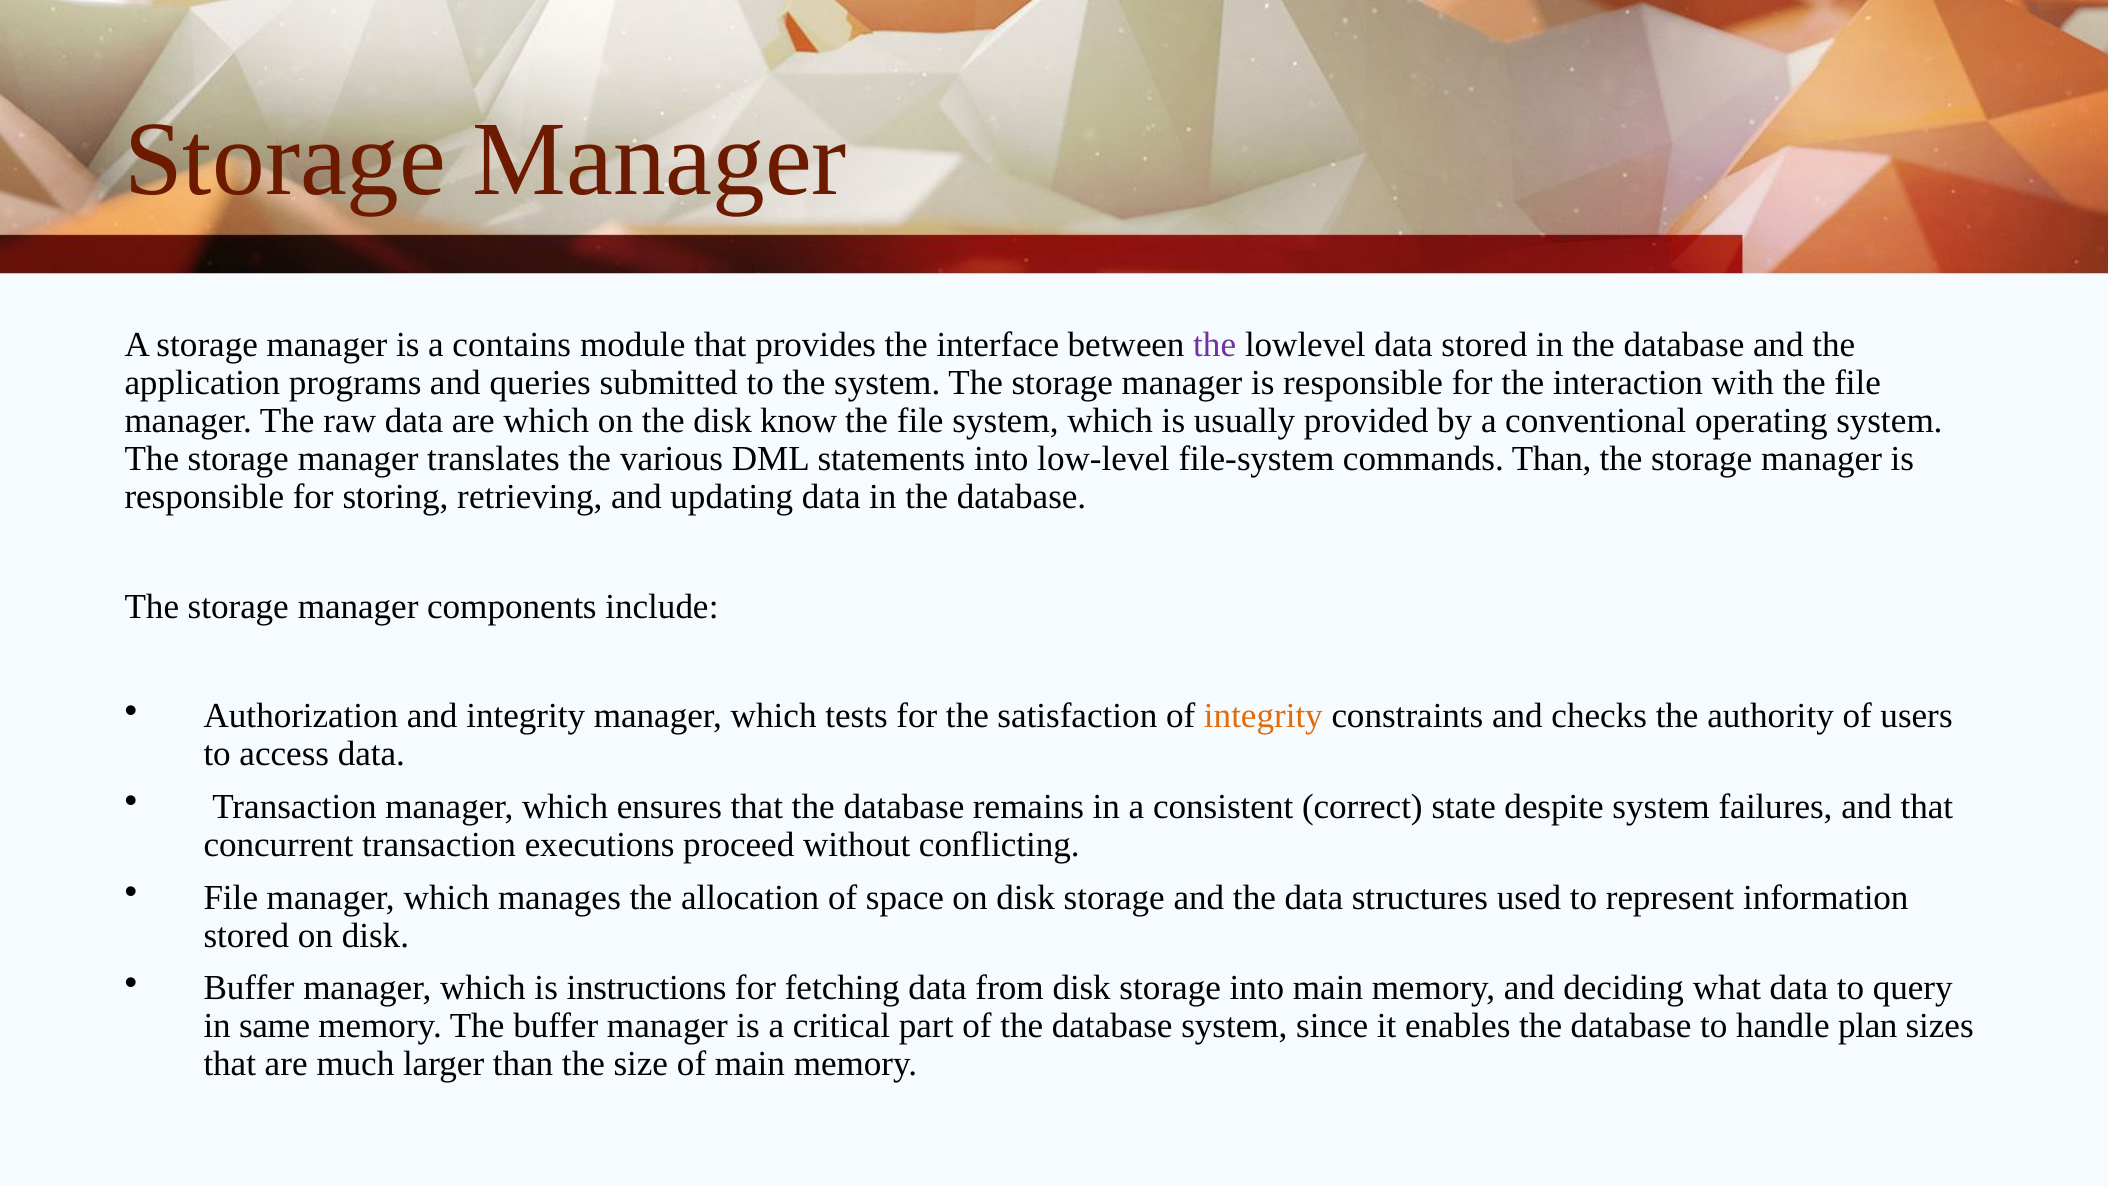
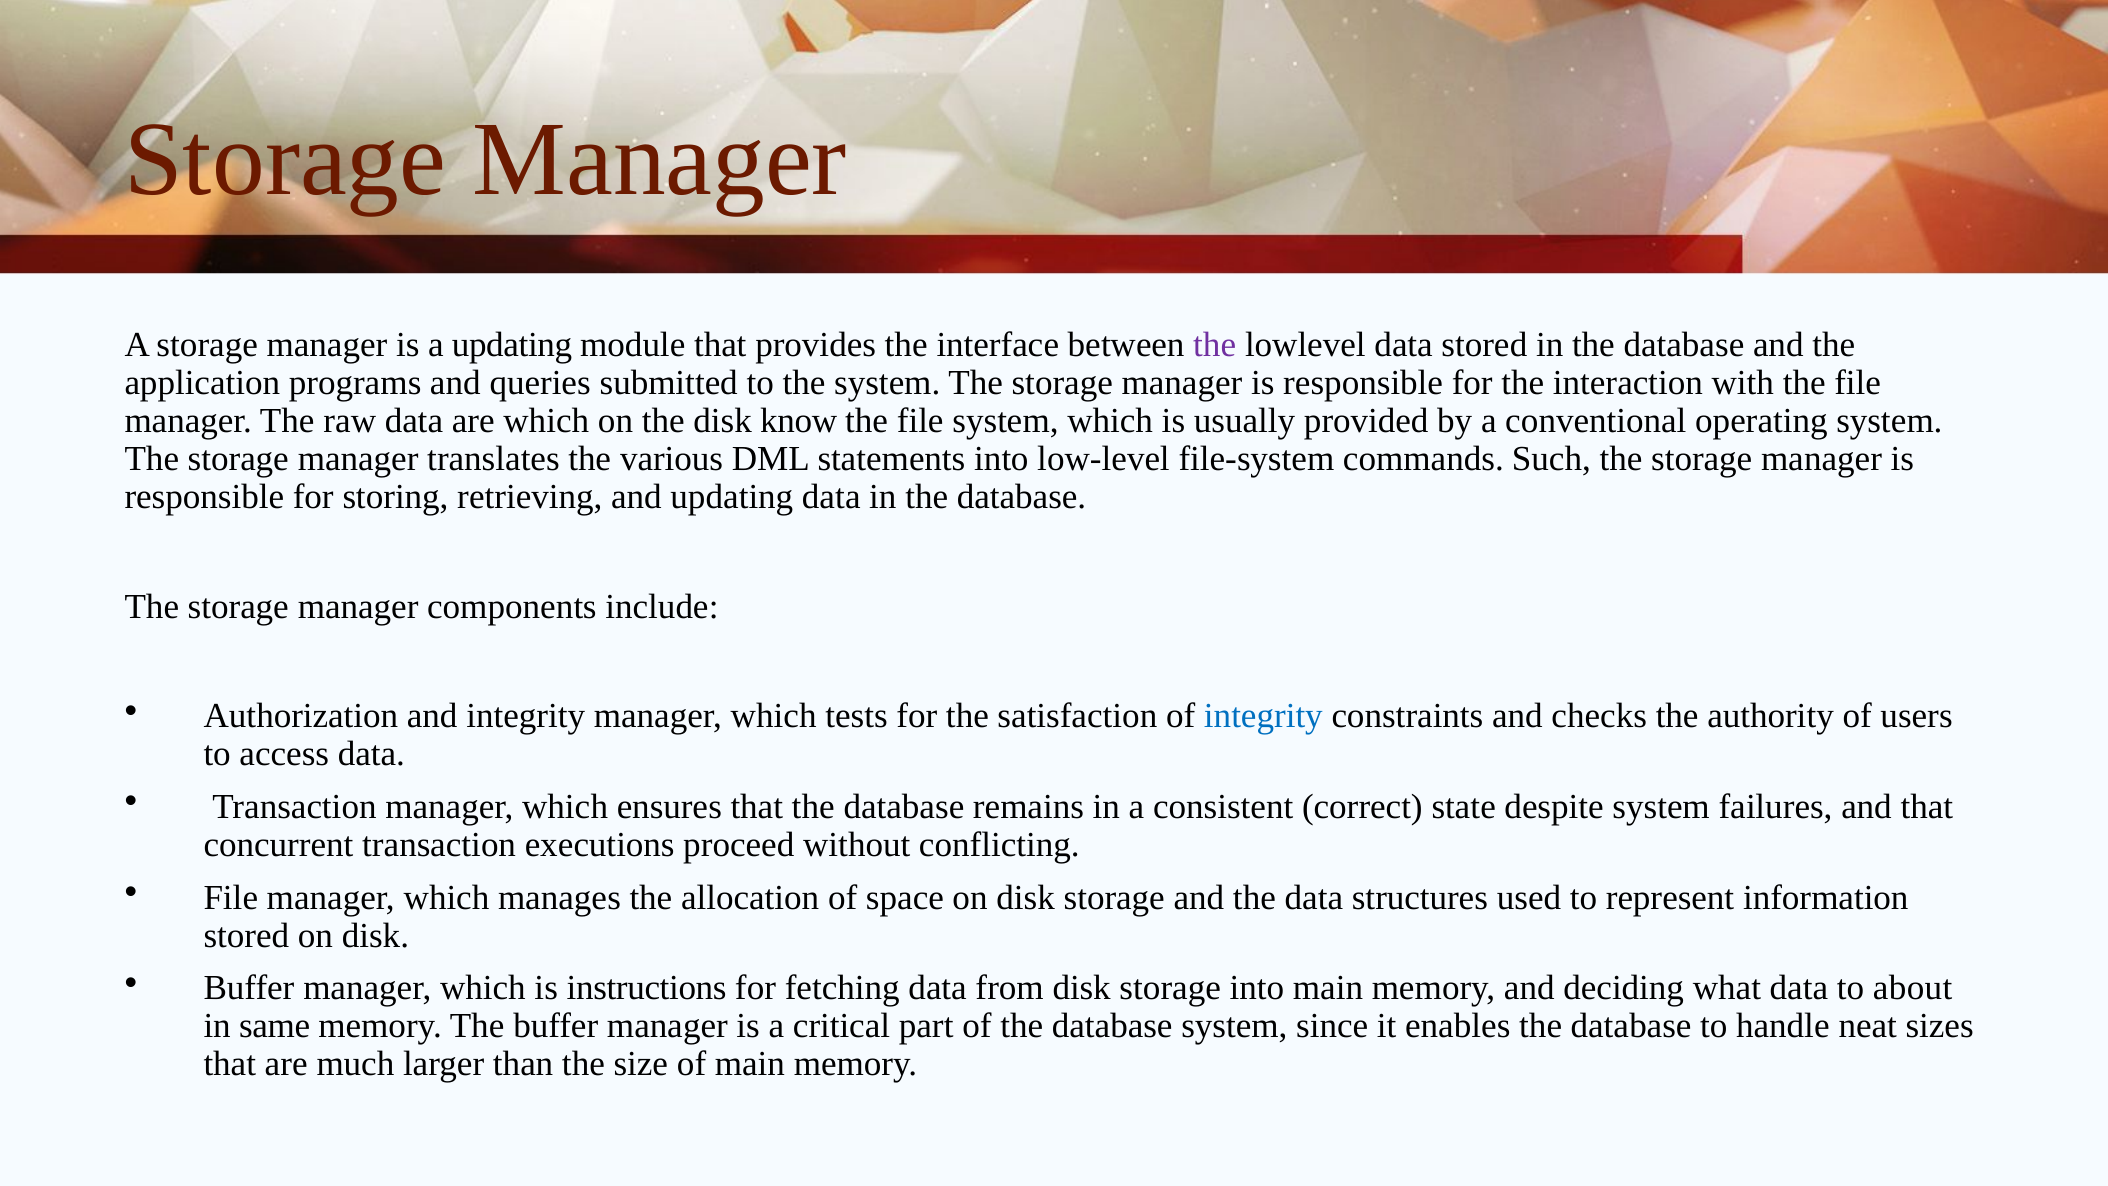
a contains: contains -> updating (512, 345)
commands Than: Than -> Such (1551, 459)
integrity colour: orange -> blue (1263, 716)
query: query -> about (1913, 988)
plan: plan -> neat (1868, 1026)
